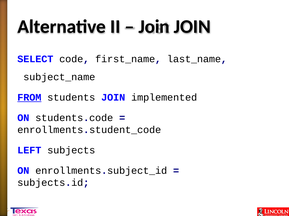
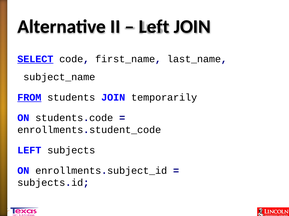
Join: Join -> Left (154, 27)
SELECT underline: none -> present (35, 59)
implemented: implemented -> temporarily (164, 98)
